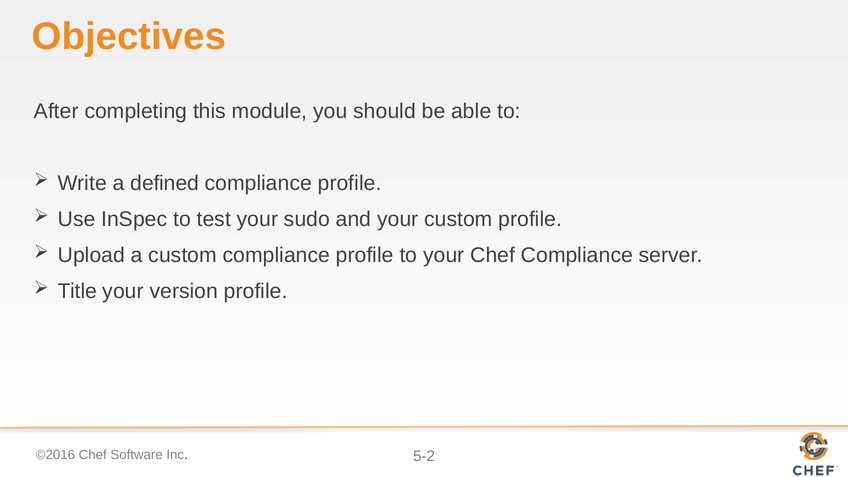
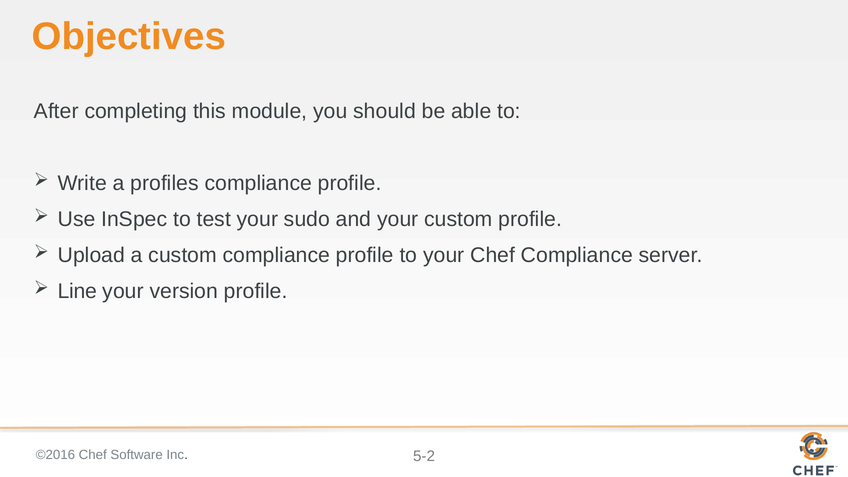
defined: defined -> profiles (165, 183)
Title: Title -> Line (77, 291)
